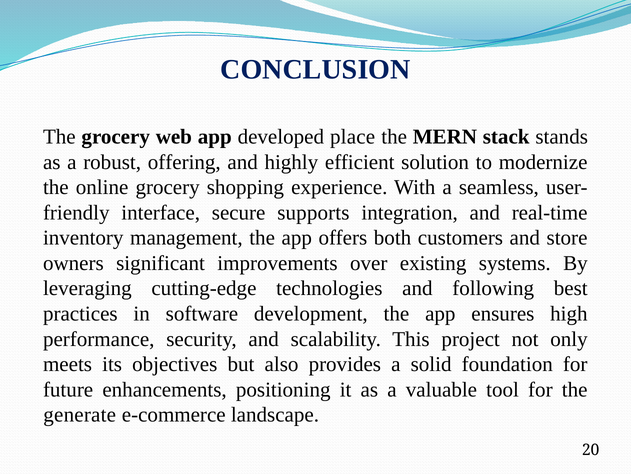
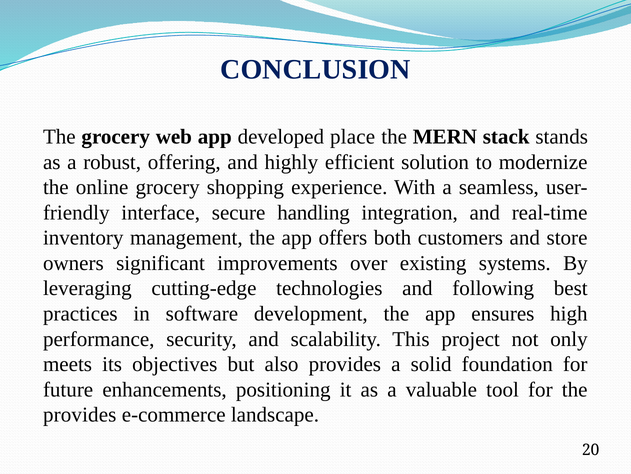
supports: supports -> handling (314, 212)
generate: generate -> provides (80, 414)
